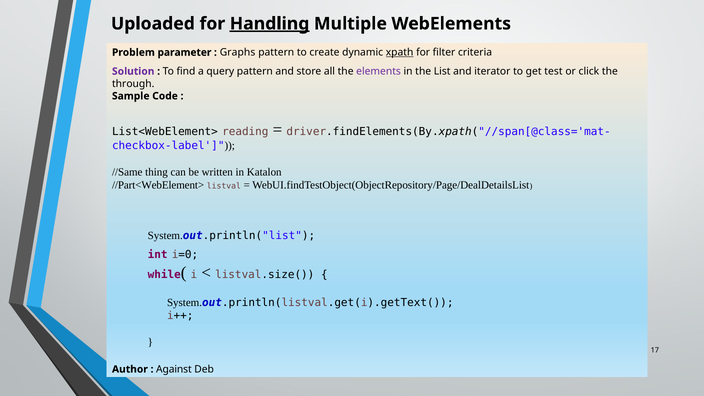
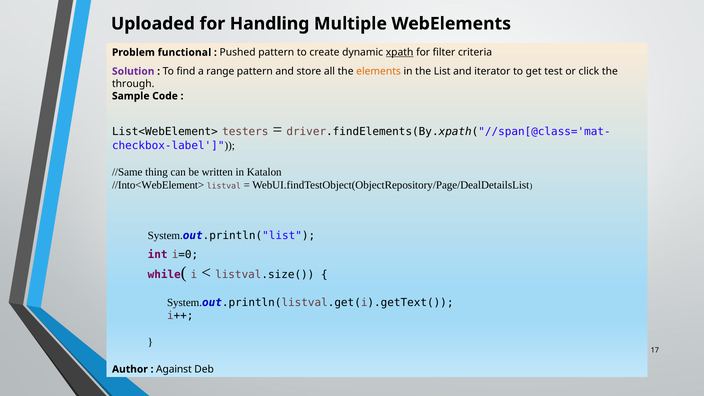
Handling underline: present -> none (270, 24)
parameter: parameter -> functional (184, 52)
Graphs: Graphs -> Pushed (238, 52)
query: query -> range (220, 71)
elements colour: purple -> orange (379, 71)
reading: reading -> testers (245, 131)
//Part<WebElement>: //Part<WebElement> -> //Into<WebElement> (158, 185)
